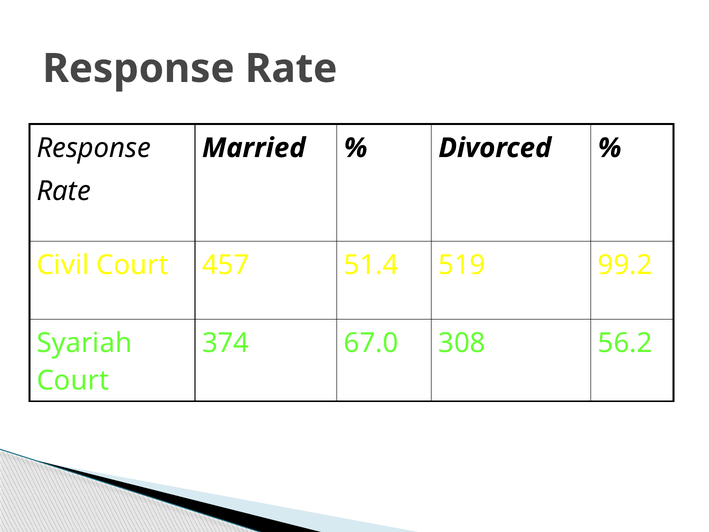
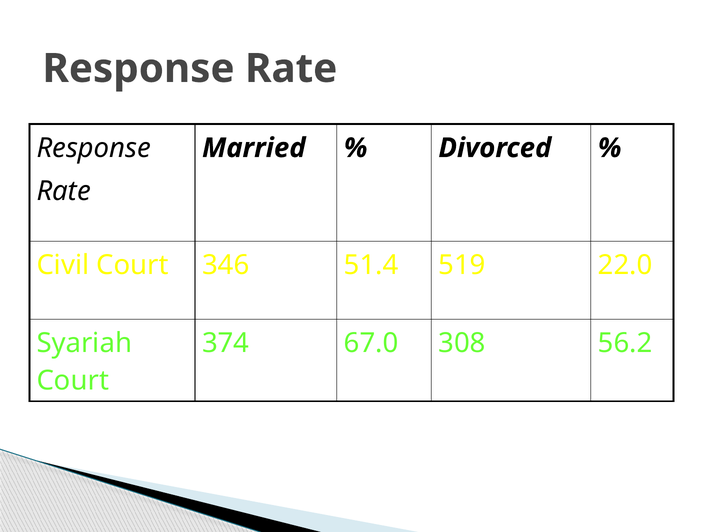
457: 457 -> 346 (226, 265)
99.2: 99.2 -> 22.0 (625, 265)
